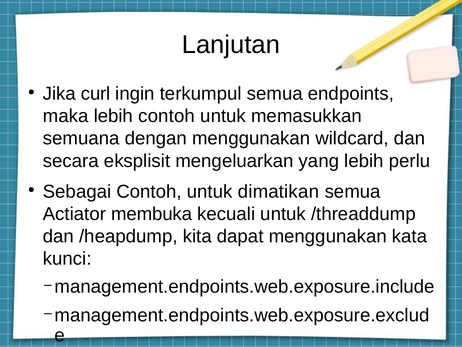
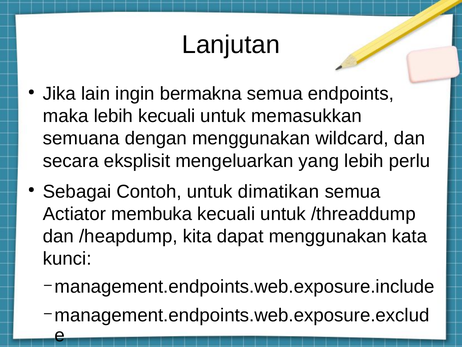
curl: curl -> lain (96, 94)
terkumpul: terkumpul -> bermakna (201, 94)
lebih contoh: contoh -> kecuali (167, 116)
